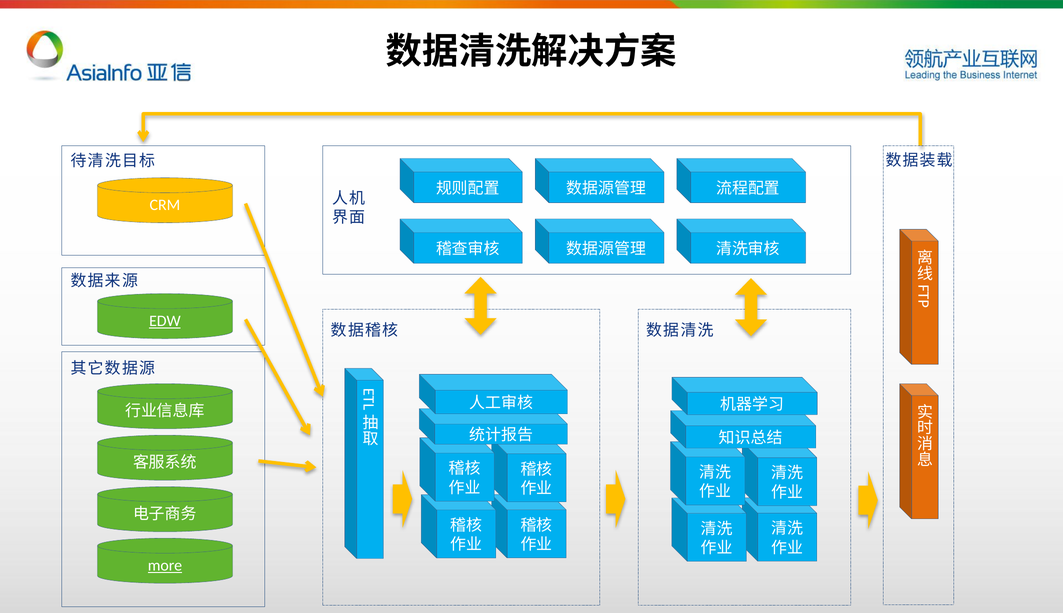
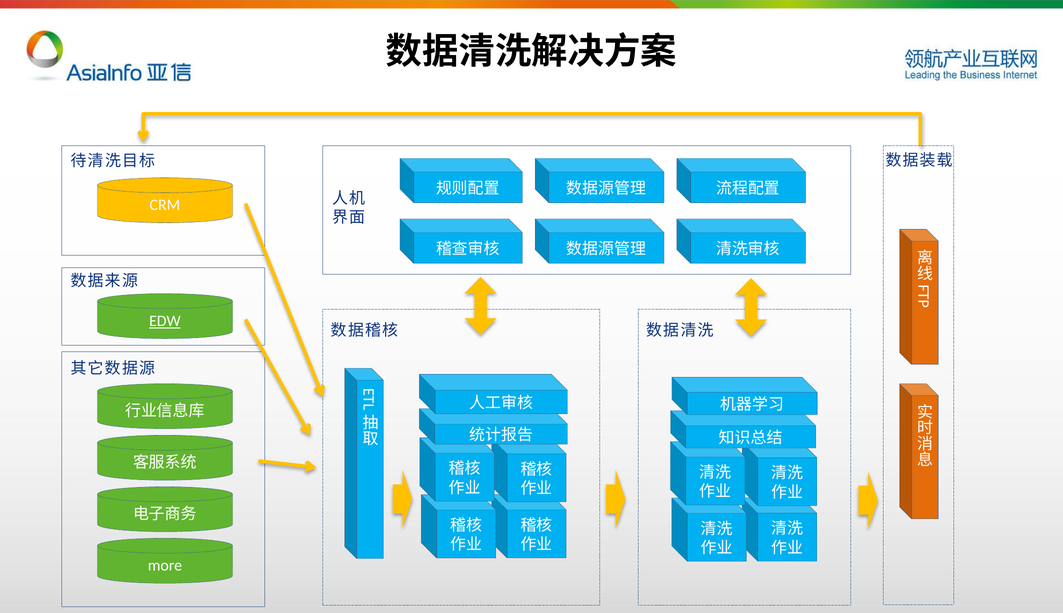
more underline: present -> none (165, 566)
